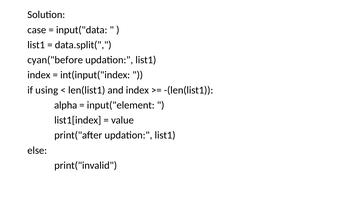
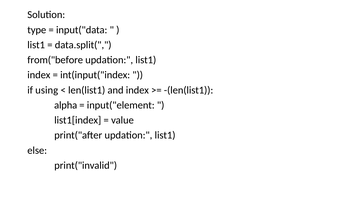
case: case -> type (37, 30)
cyan("before: cyan("before -> from("before (55, 60)
